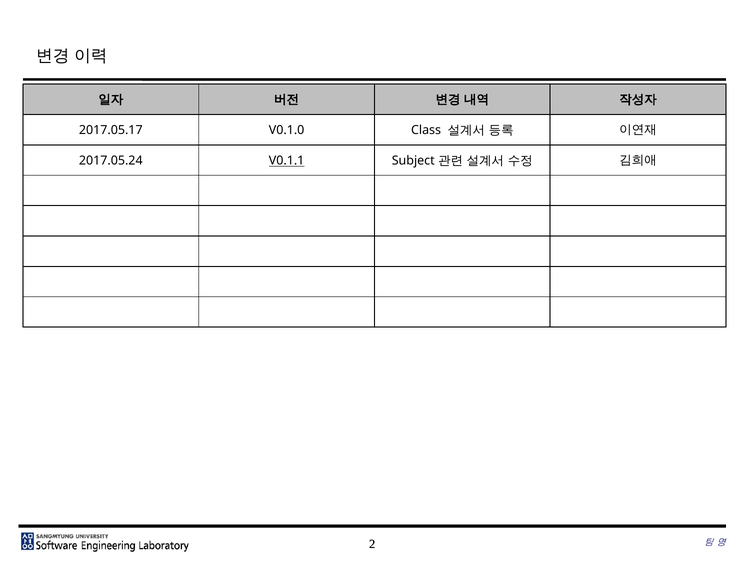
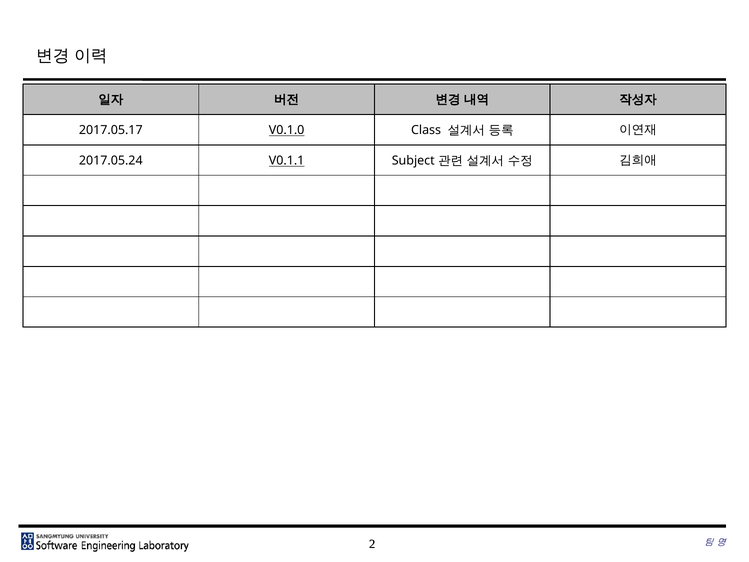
V0.1.0 underline: none -> present (287, 130)
